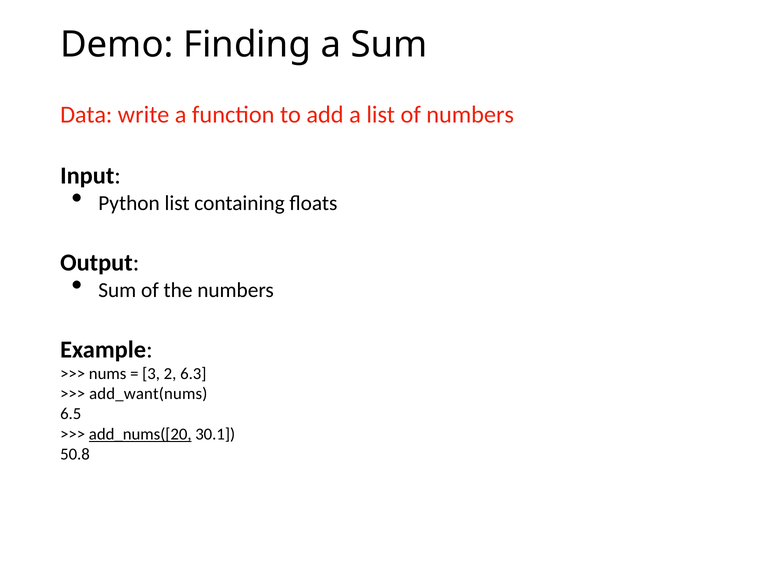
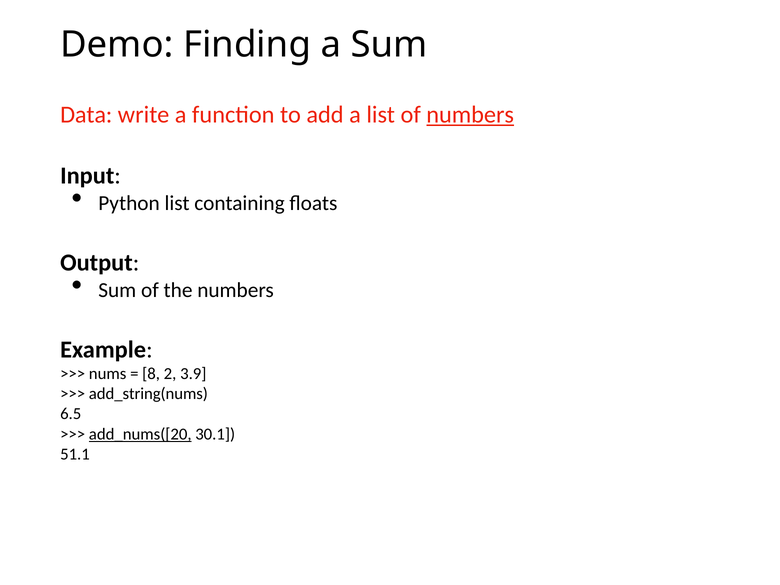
numbers underline: none -> present (470, 115)
3: 3 -> 8 (151, 374)
6.3: 6.3 -> 3.9 (193, 374)
add_want(nums: add_want(nums -> add_string(nums (148, 394)
50.8: 50.8 -> 51.1 (75, 454)
